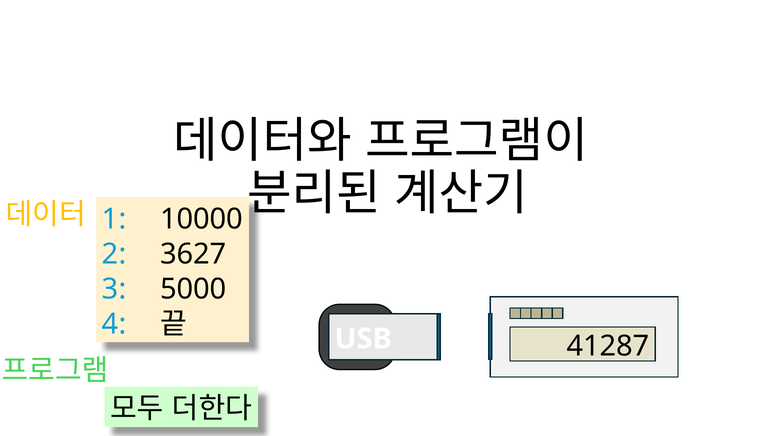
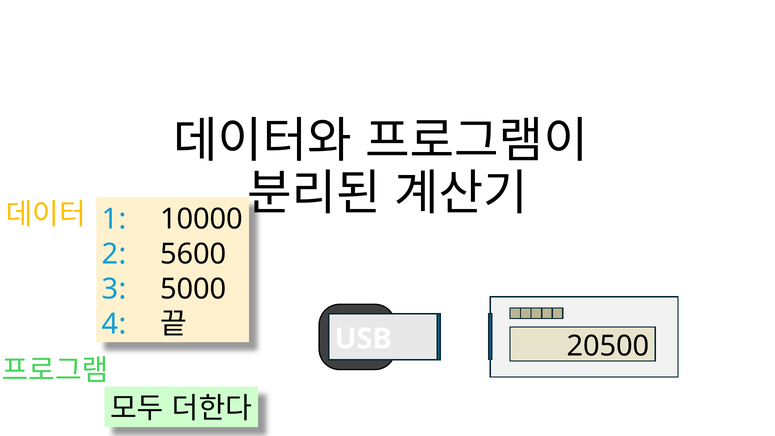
3627: 3627 -> 5600 (193, 254)
41287: 41287 -> 20500 (608, 346)
